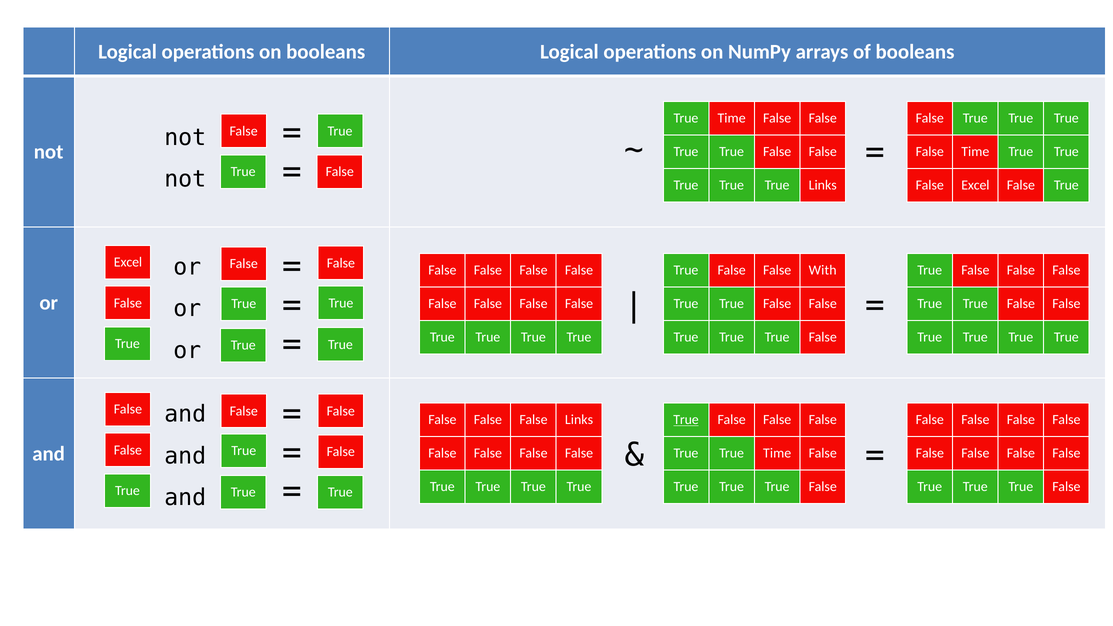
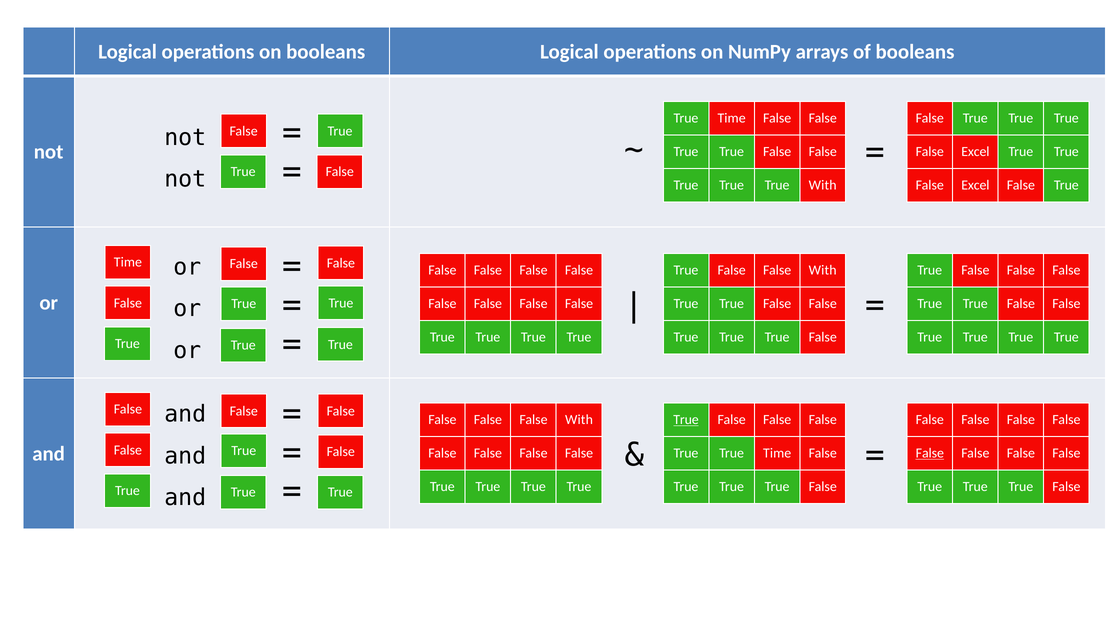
Time: Time -> Excel (975, 152)
True Links: Links -> With (823, 185)
Excel: Excel -> Time (128, 262)
False False False Links: Links -> With (579, 420)
False underline: none -> present (930, 453)
